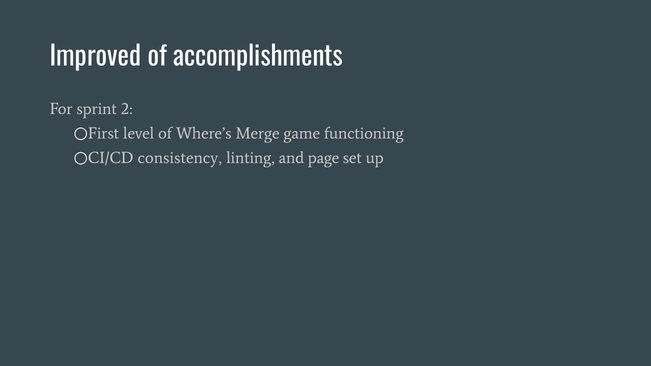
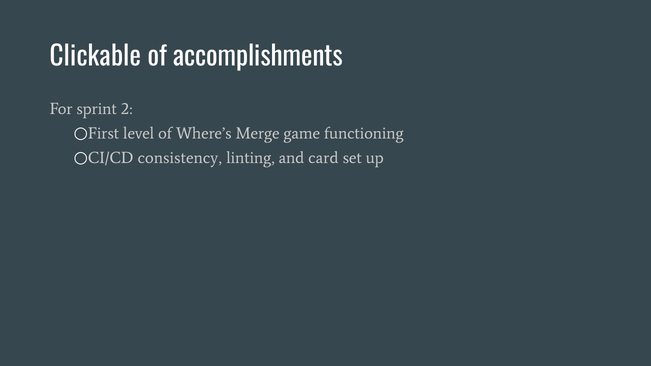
Improved: Improved -> Clickable (95, 57)
page: page -> card (323, 158)
